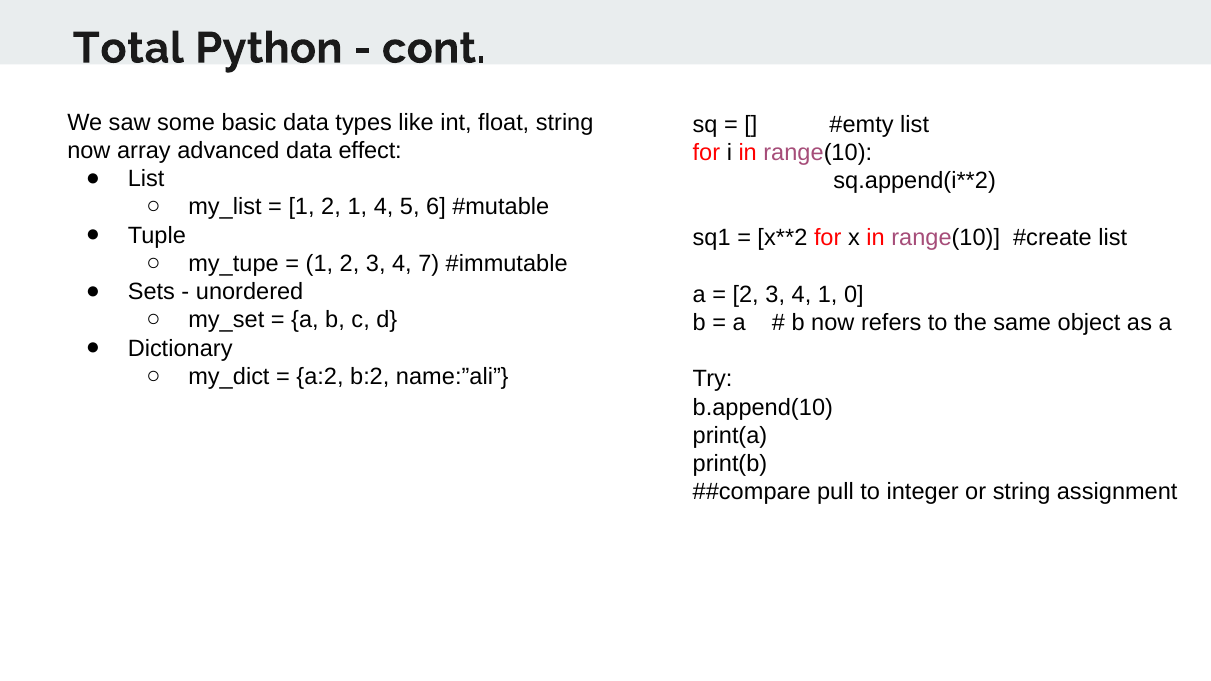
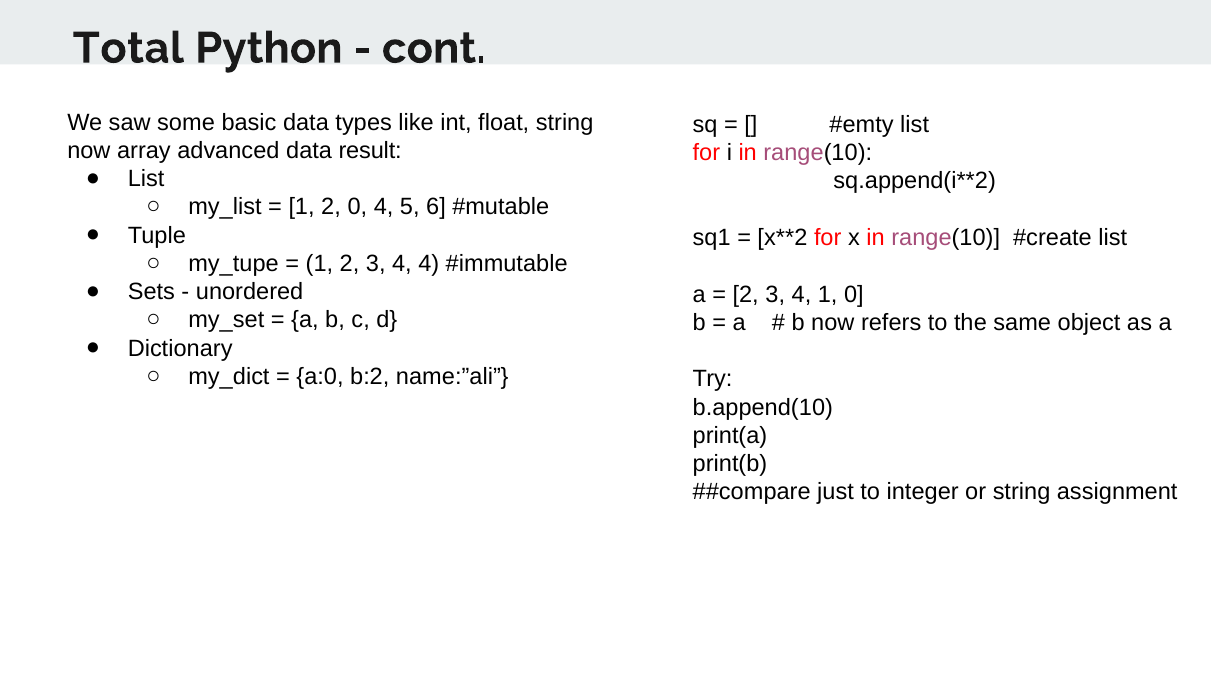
effect: effect -> result (370, 151)
2 1: 1 -> 0 (357, 207)
4 7: 7 -> 4 (429, 264)
a:2: a:2 -> a:0 (320, 377)
pull: pull -> just (835, 492)
